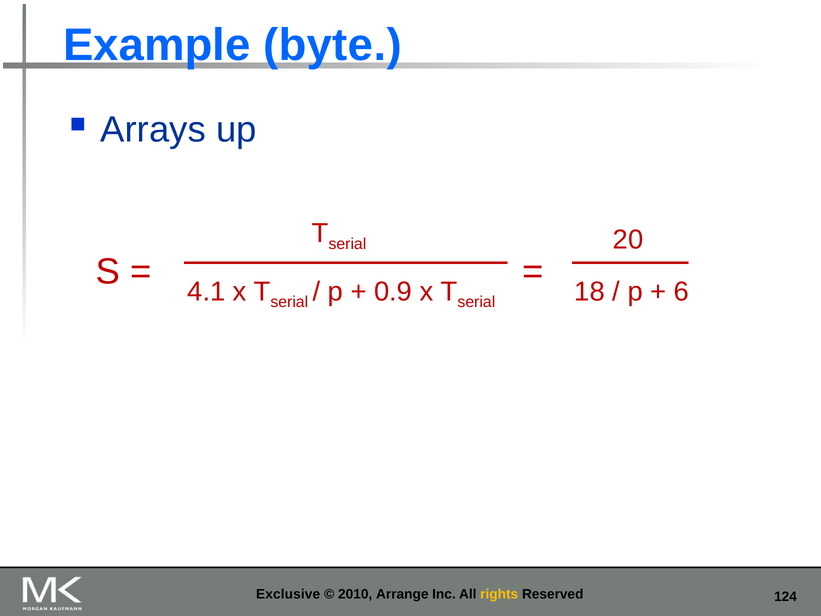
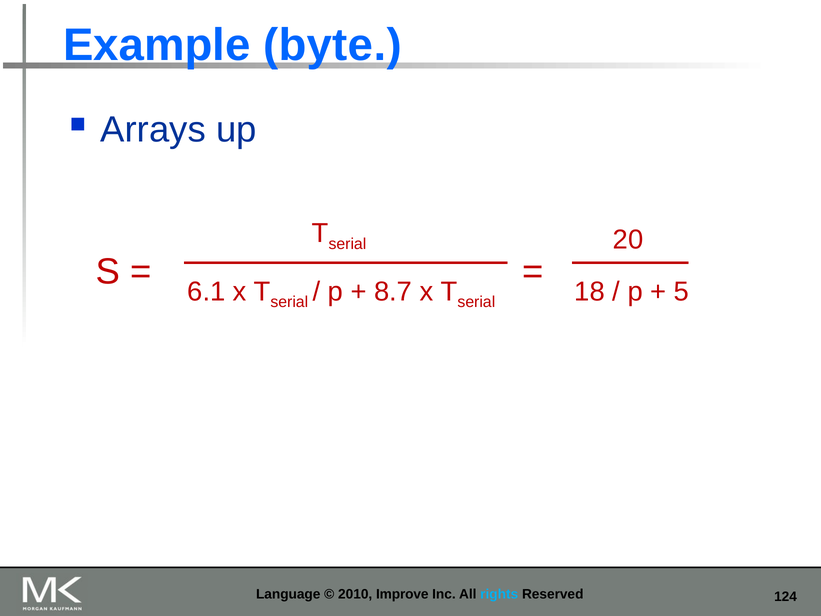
4.1: 4.1 -> 6.1 (206, 291)
0.9: 0.9 -> 8.7 (393, 291)
6: 6 -> 5 (682, 291)
Exclusive: Exclusive -> Language (288, 594)
Arrange: Arrange -> Improve (402, 594)
rights colour: yellow -> light blue (499, 594)
